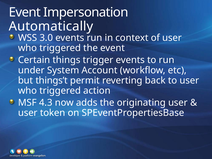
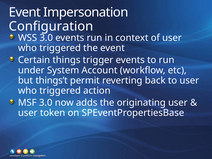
Automatically: Automatically -> Configuration (51, 26)
MSF 4.3: 4.3 -> 3.0 (46, 103)
